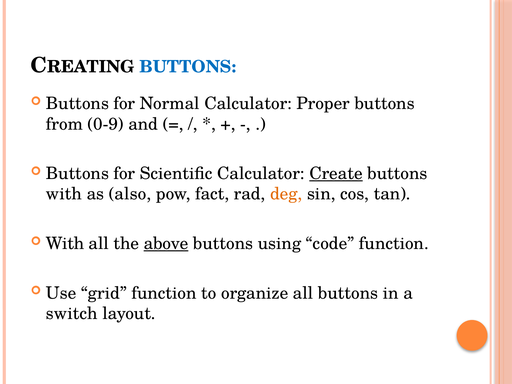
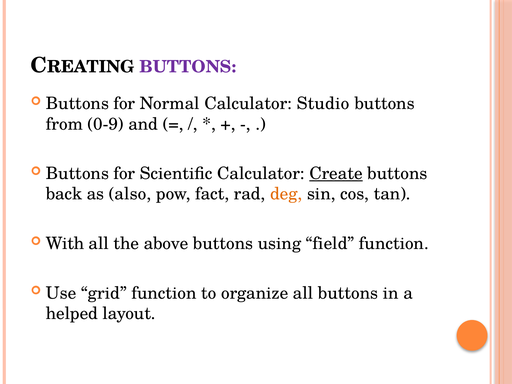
BUTTONS colour: blue -> purple (188, 67)
Proper: Proper -> Studio (323, 104)
with: with -> back (64, 194)
above underline: present -> none (166, 244)
code: code -> field (330, 244)
switch: switch -> helped (72, 314)
